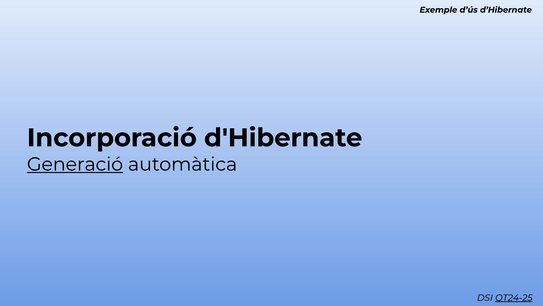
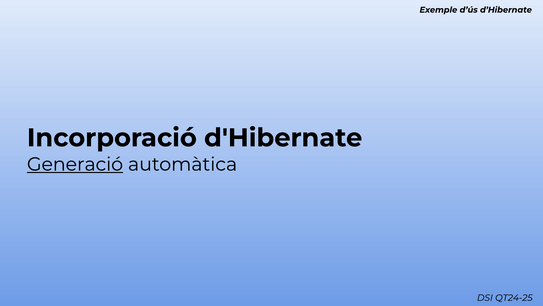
QT24-25 underline: present -> none (514, 297)
